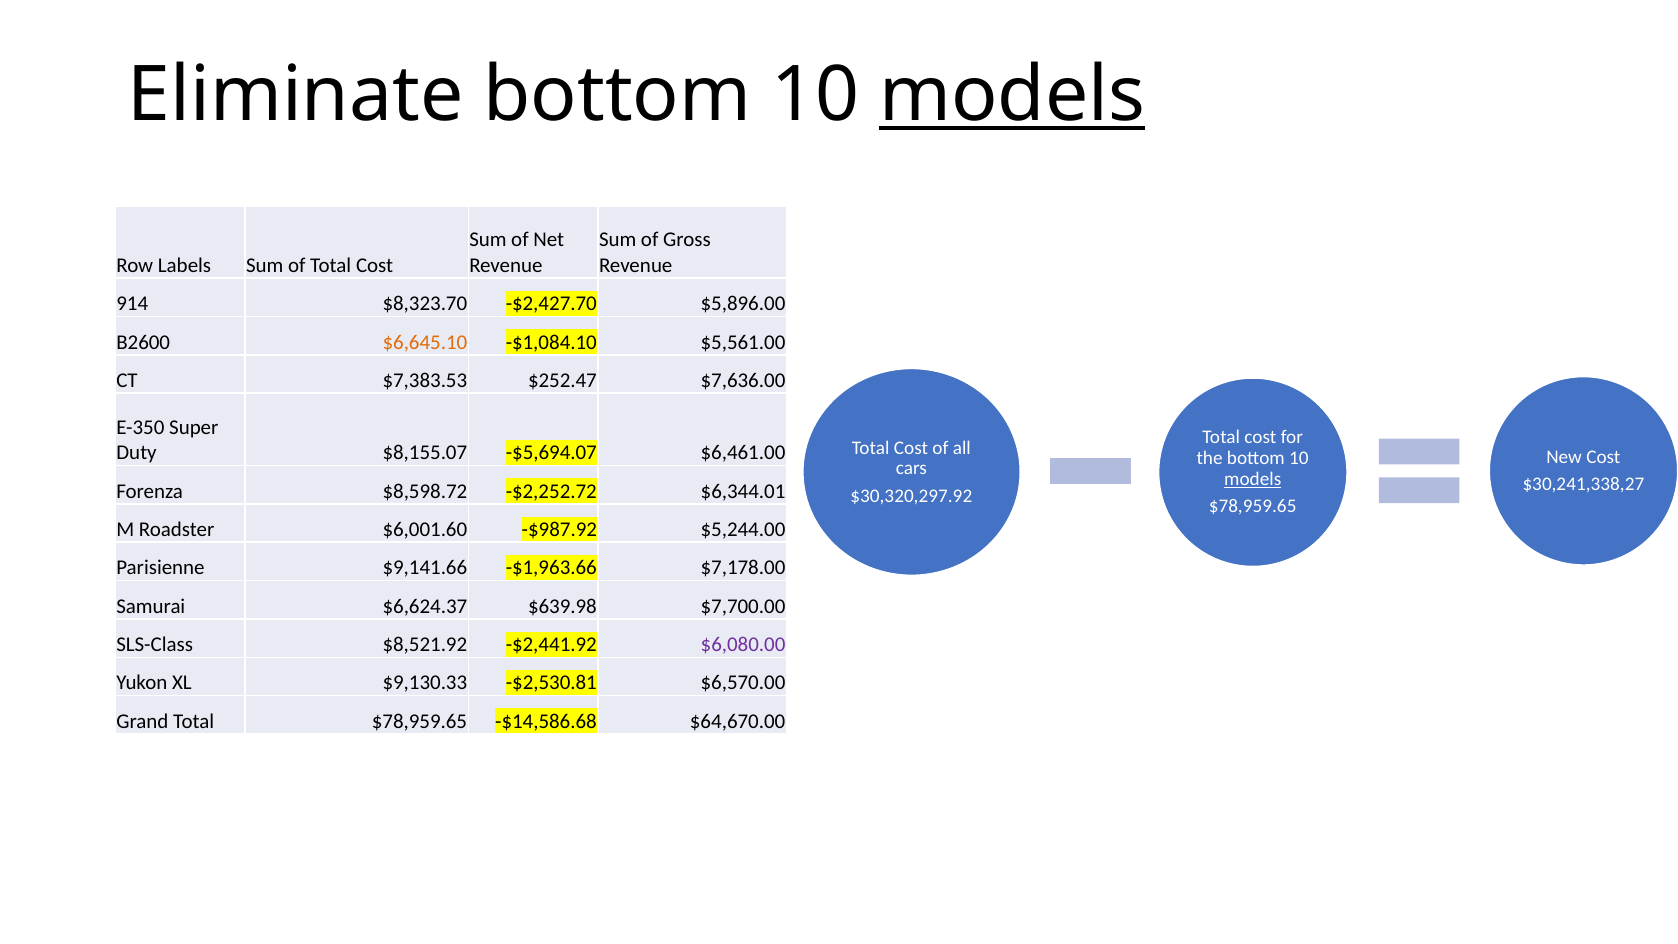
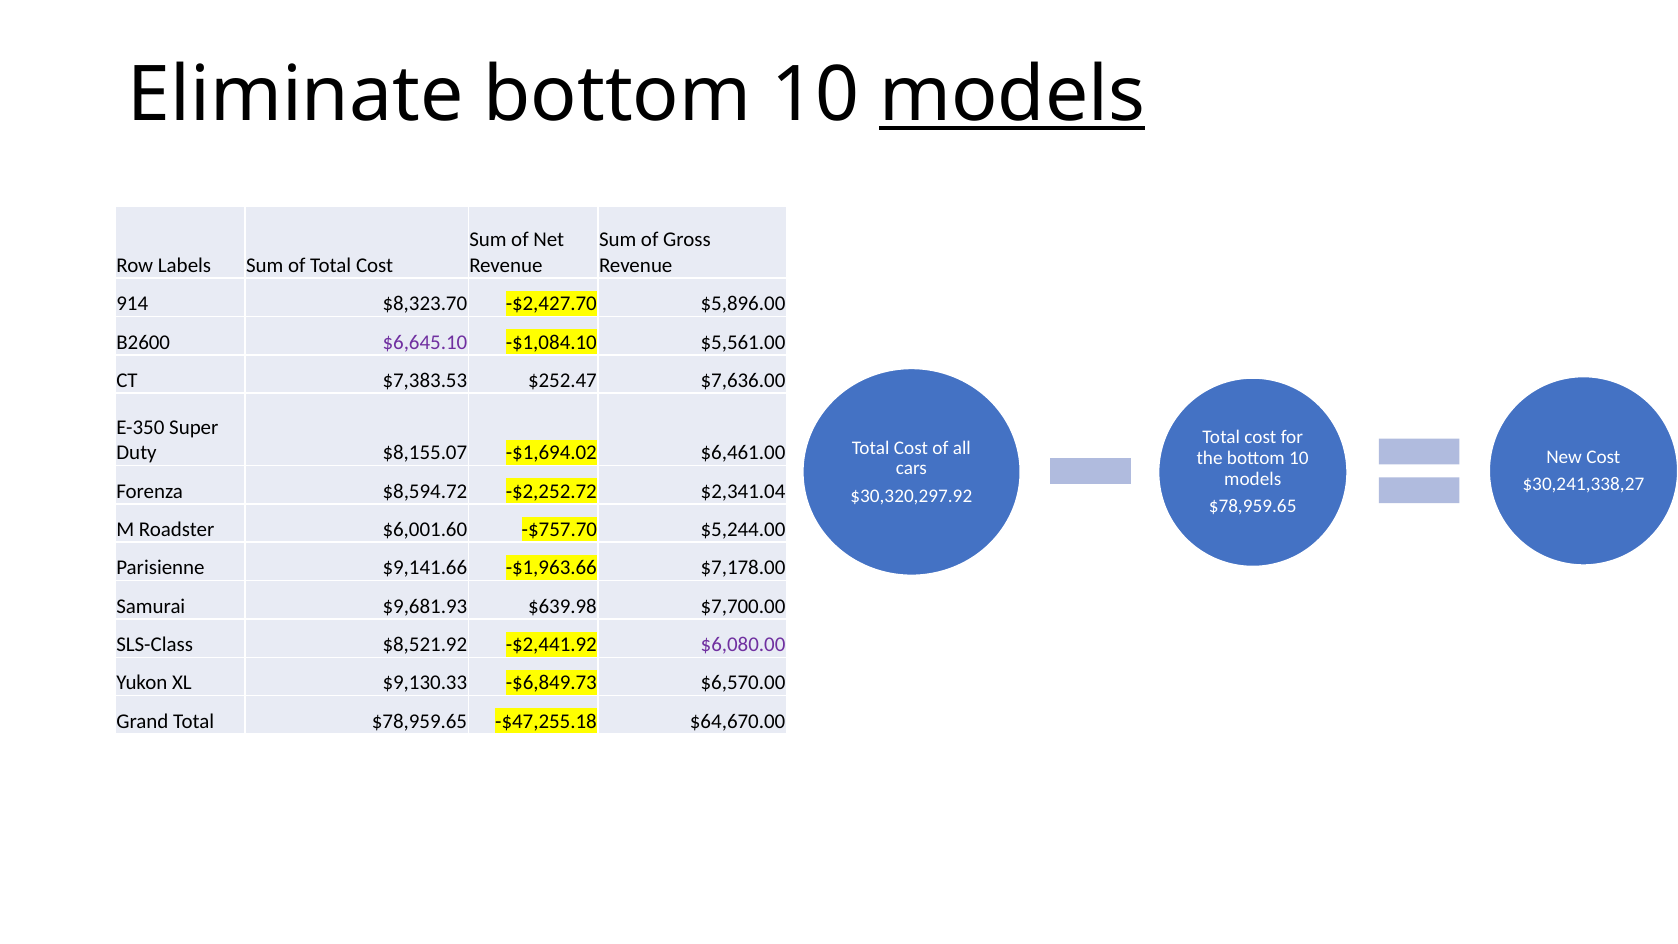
$6,645.10 colour: orange -> purple (425, 342)
-$5,694.07: -$5,694.07 -> -$1,694.02 (551, 453)
models underline: present -> none (1253, 479)
$8,598.72: $8,598.72 -> $8,594.72 (425, 491)
$6,344.01: $6,344.01 -> $2,341.04 (743, 491)
-$987.92: -$987.92 -> -$757.70 (559, 530)
$6,624.37: $6,624.37 -> $9,681.93 (425, 606)
-$2,530.81: -$2,530.81 -> -$6,849.73 (551, 683)
-$14,586.68: -$14,586.68 -> -$47,255.18 (546, 721)
